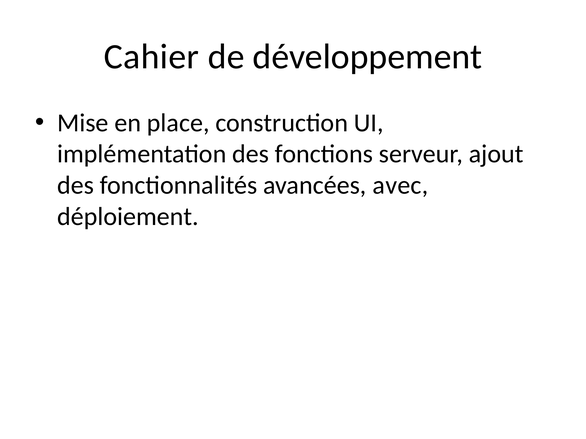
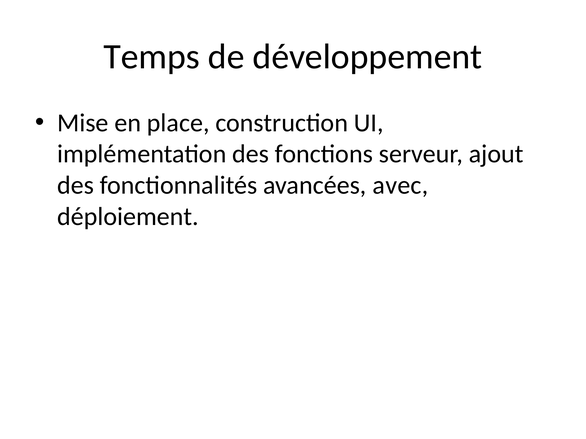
Cahier: Cahier -> Temps (152, 57)
